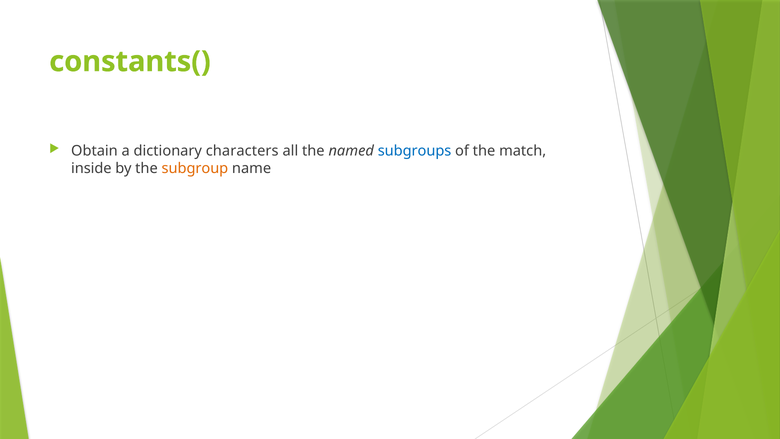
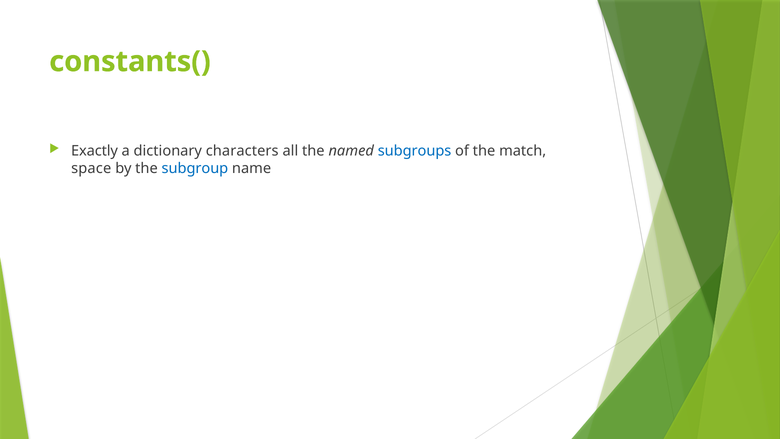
Obtain: Obtain -> Exactly (95, 151)
inside: inside -> space (91, 169)
subgroup colour: orange -> blue (195, 169)
